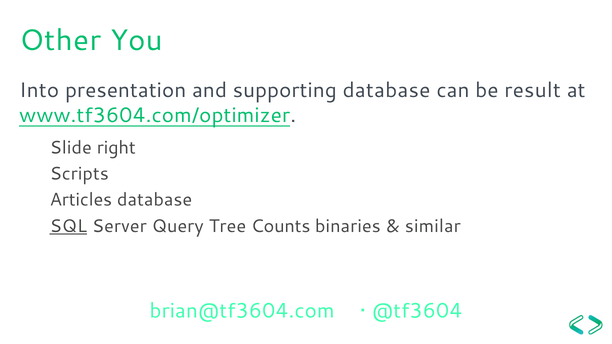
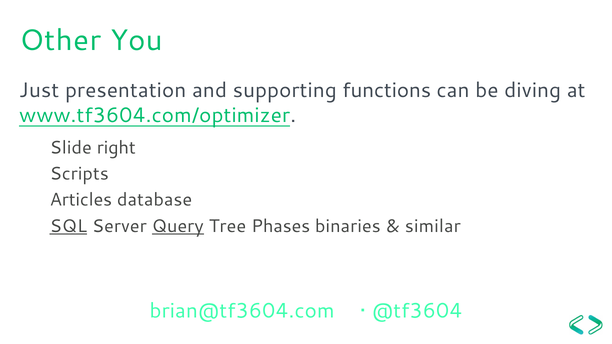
Into: Into -> Just (39, 90)
supporting database: database -> functions (387, 90)
result: result -> diving (533, 90)
Query underline: none -> present (178, 226)
Counts: Counts -> Phases (281, 226)
